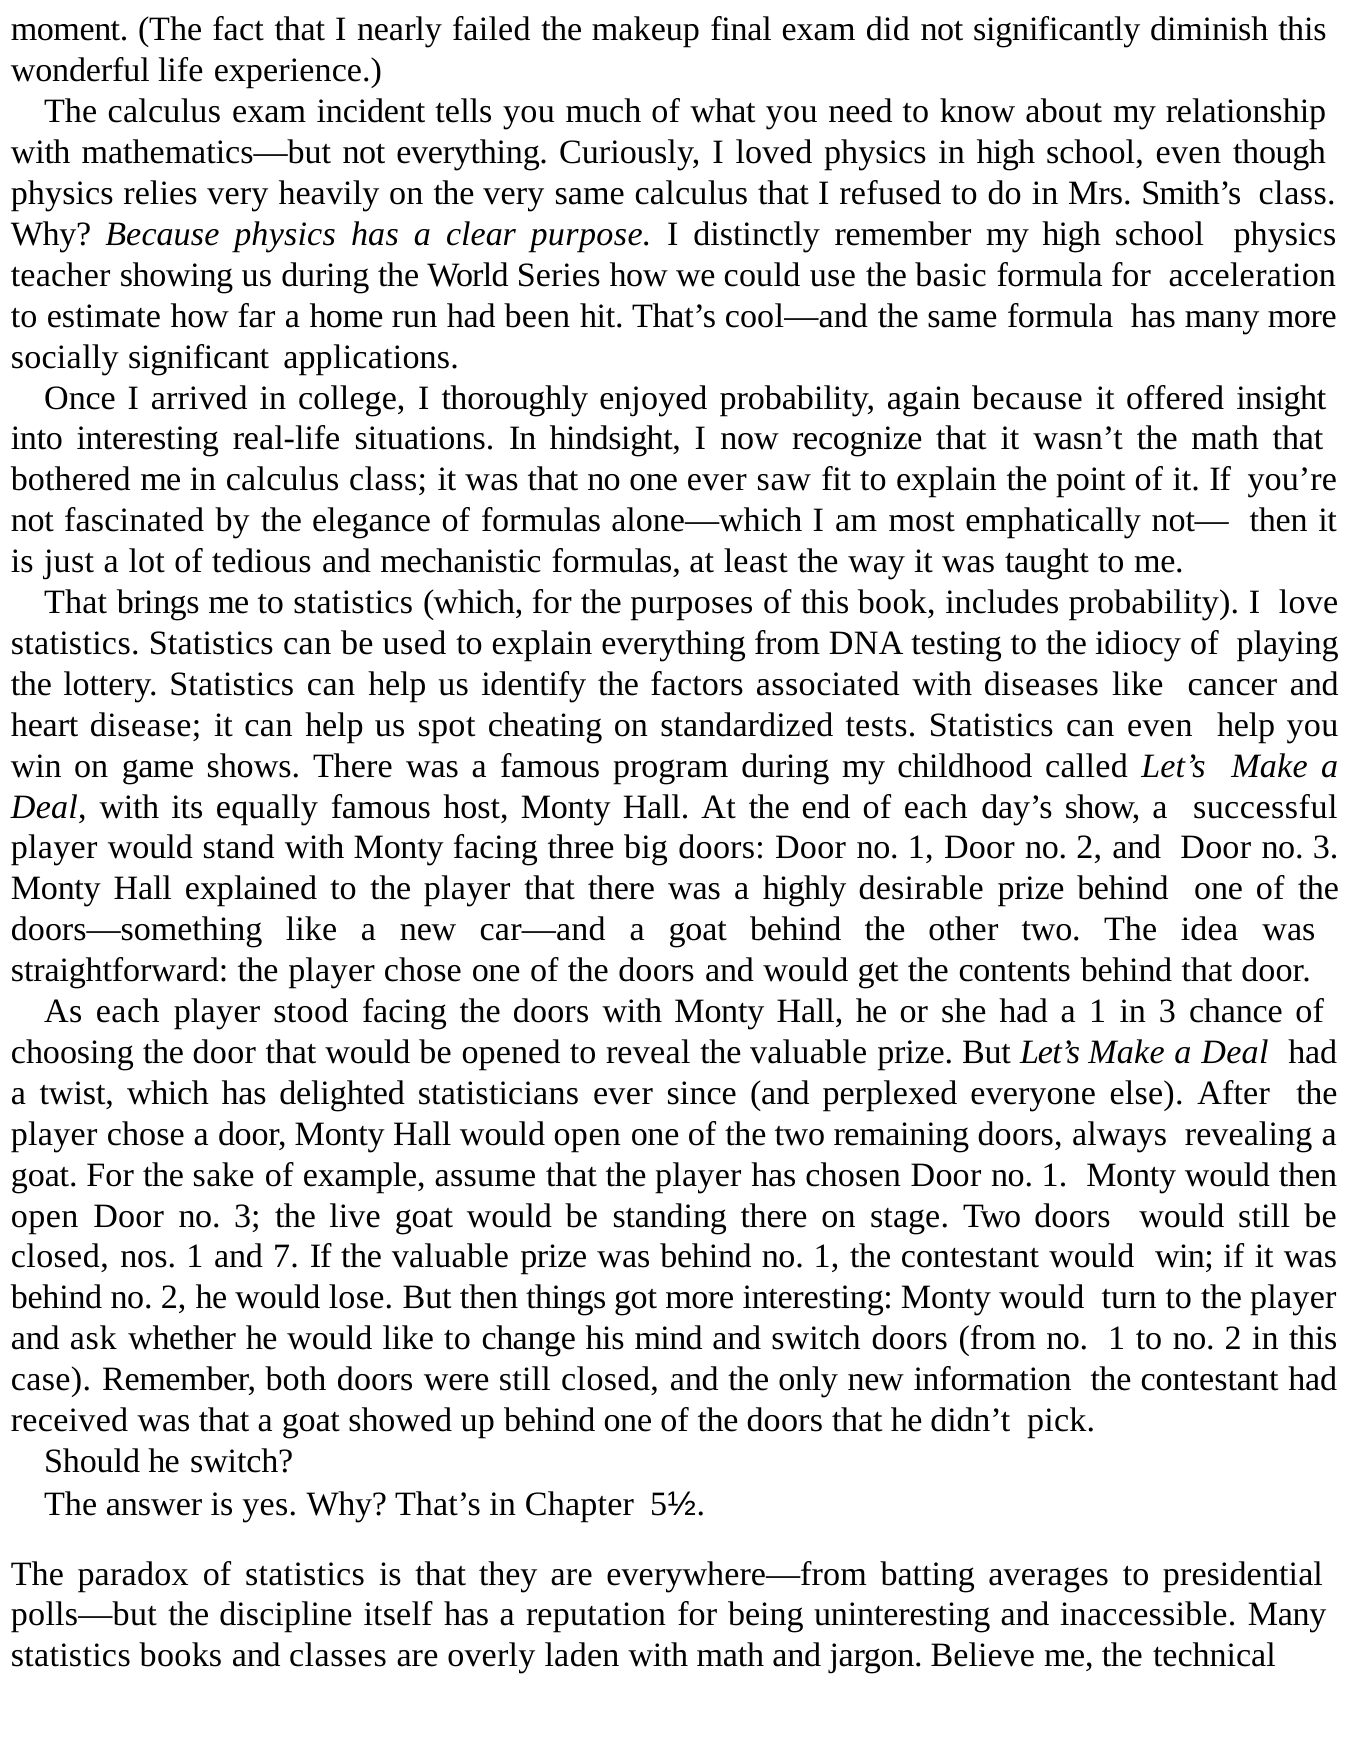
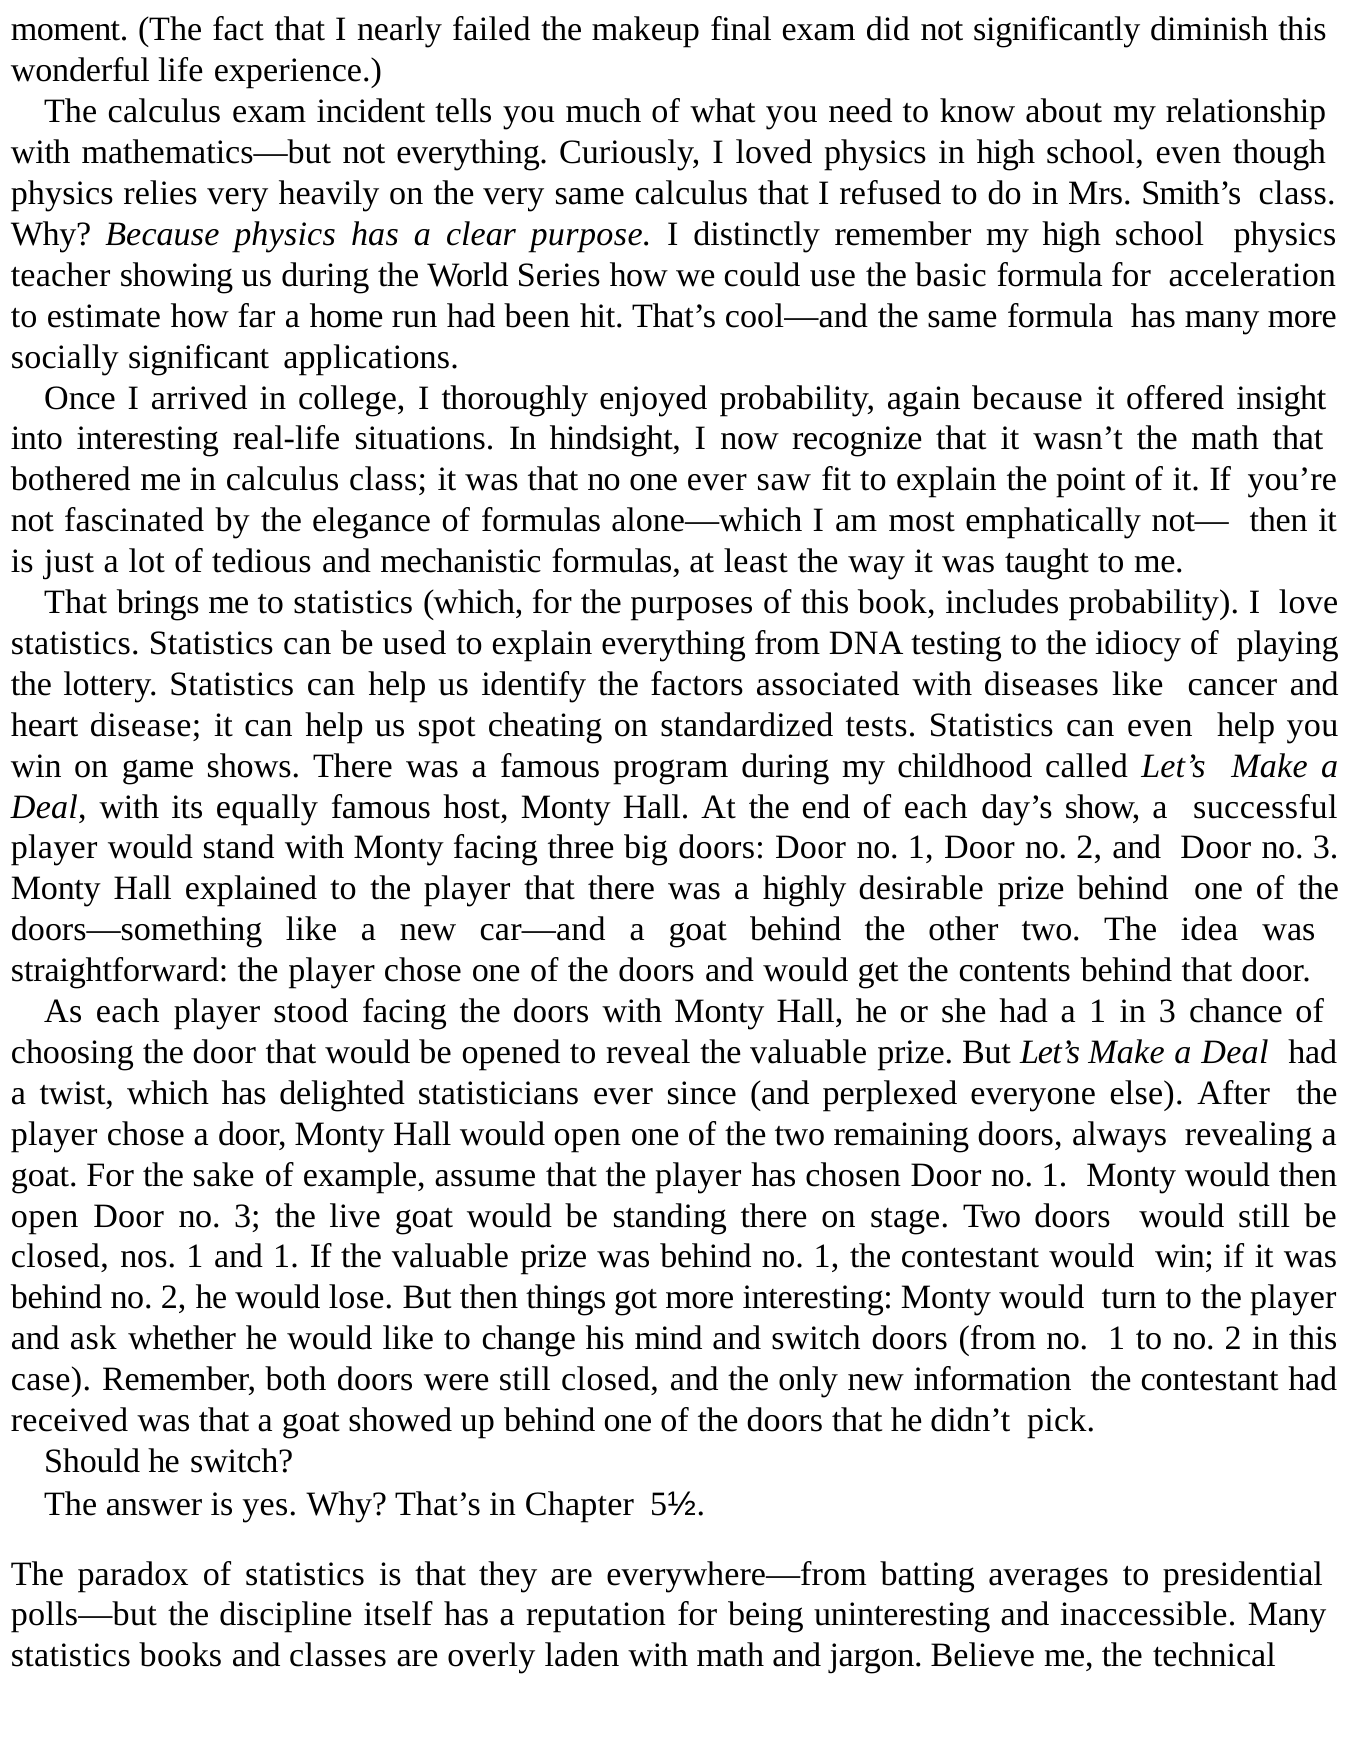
and 7: 7 -> 1 (286, 1257)
